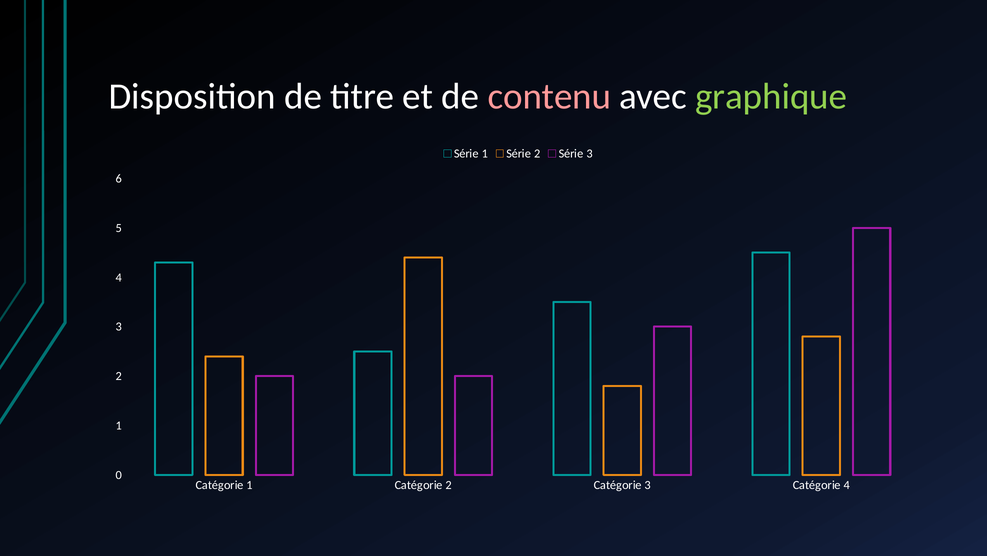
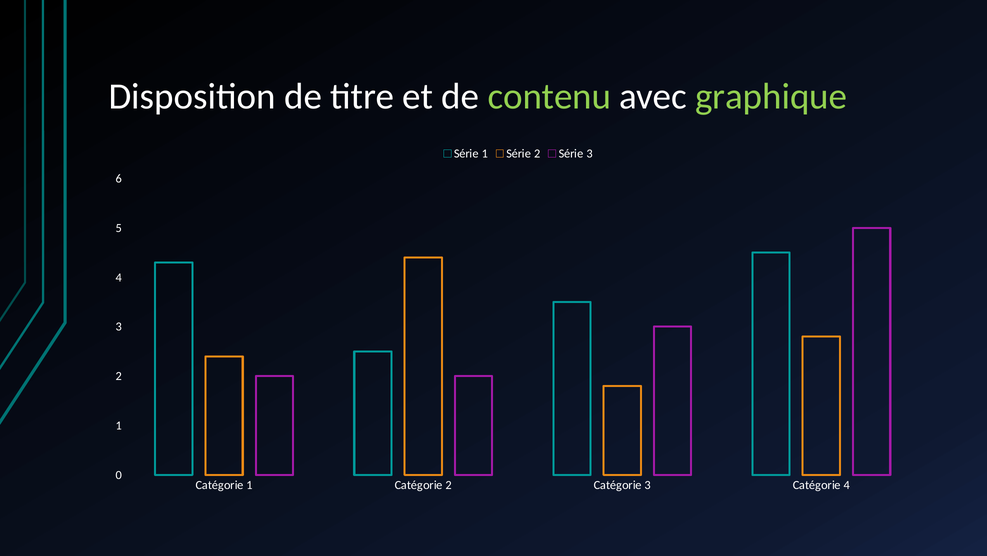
contenu colour: pink -> light green (549, 96)
